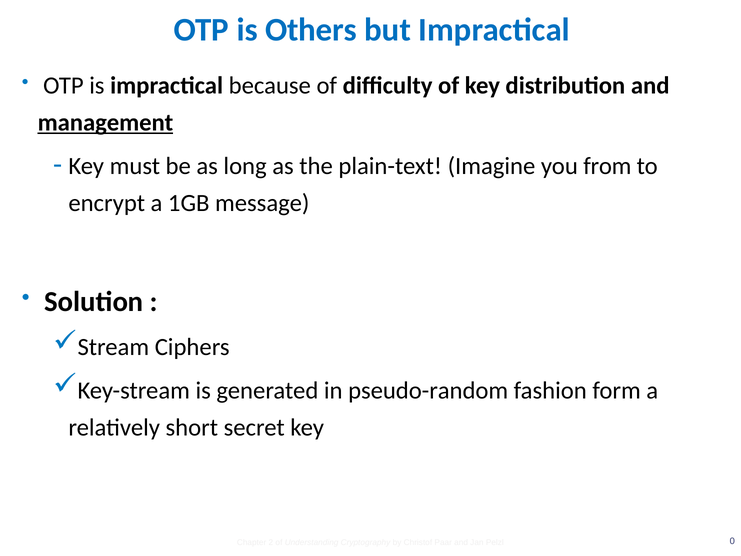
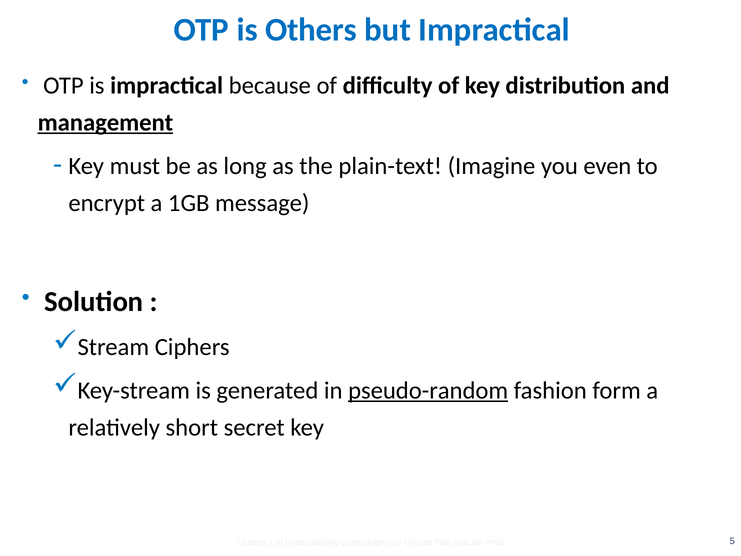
from: from -> even (607, 166)
pseudo-random underline: none -> present (428, 390)
0: 0 -> 5 (732, 541)
